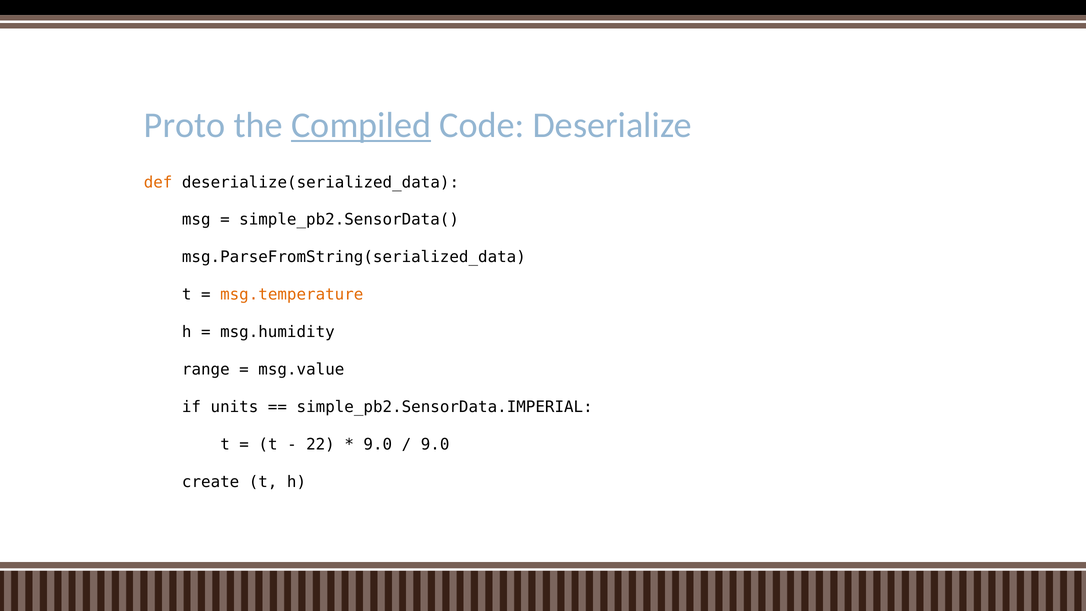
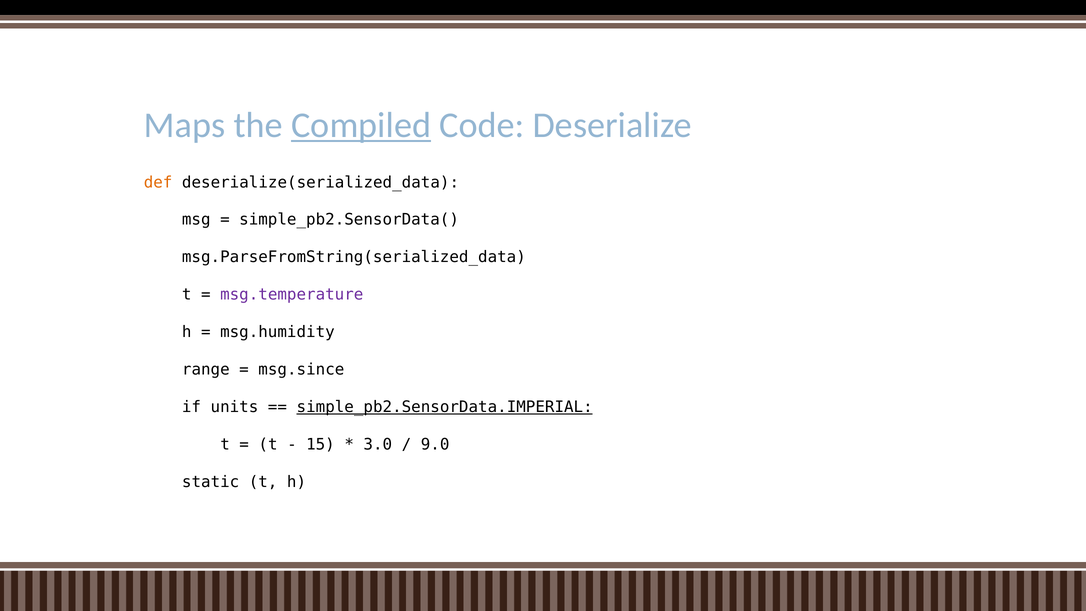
Proto: Proto -> Maps (185, 125)
msg.temperature colour: orange -> purple (292, 295)
msg.value: msg.value -> msg.since (301, 370)
simple_pb2.SensorData.IMPERIAL underline: none -> present (445, 407)
22: 22 -> 15 (320, 445)
9.0: 9.0 -> 3.0 (378, 445)
create: create -> static (211, 482)
